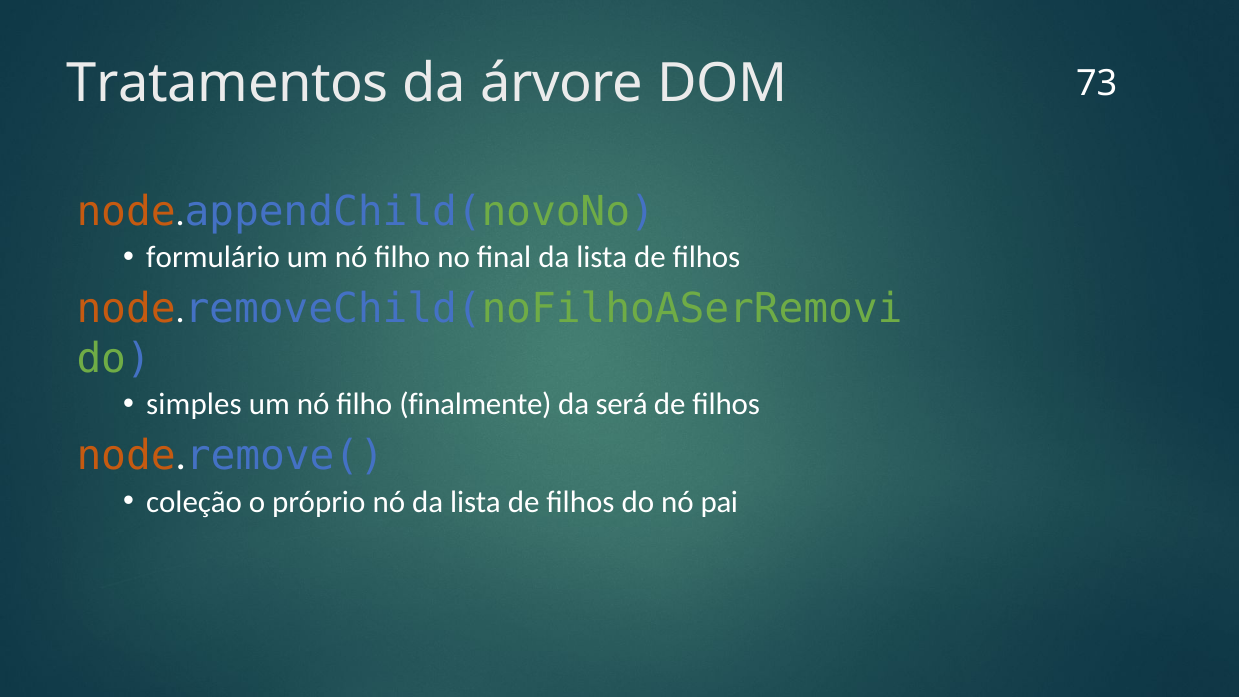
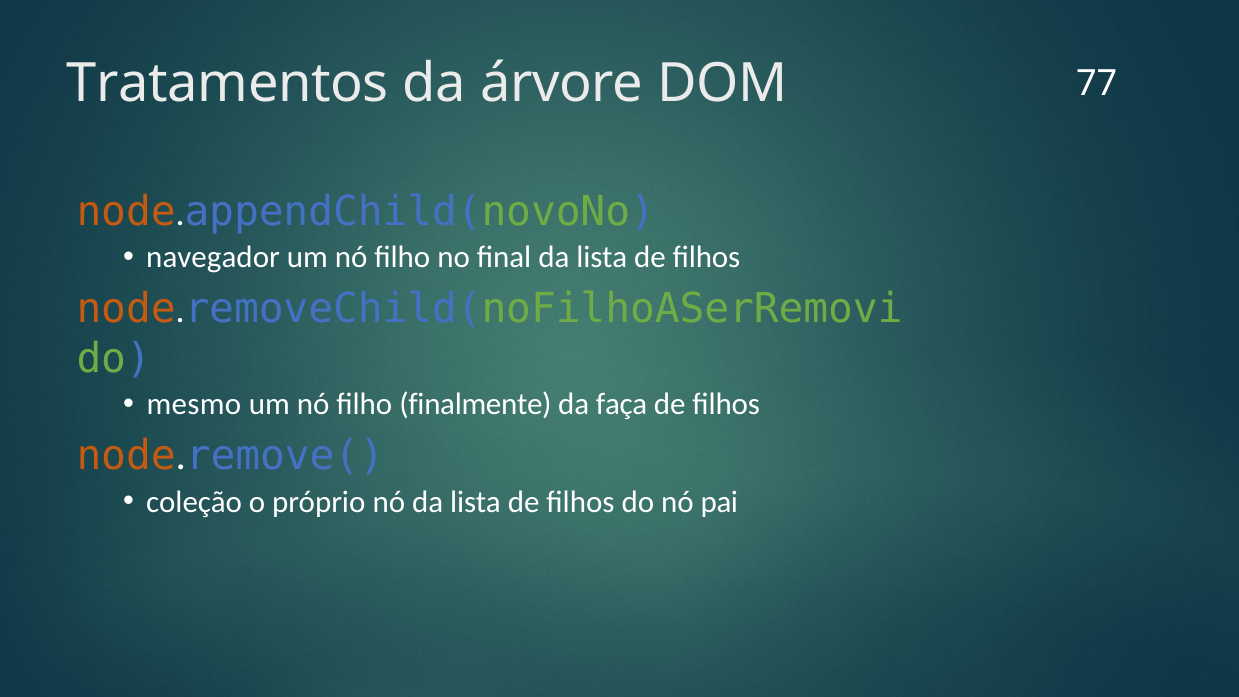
73: 73 -> 77 (1097, 83)
formulário: formulário -> navegador (213, 258)
simples: simples -> mesmo (194, 405)
será: será -> faça (622, 405)
